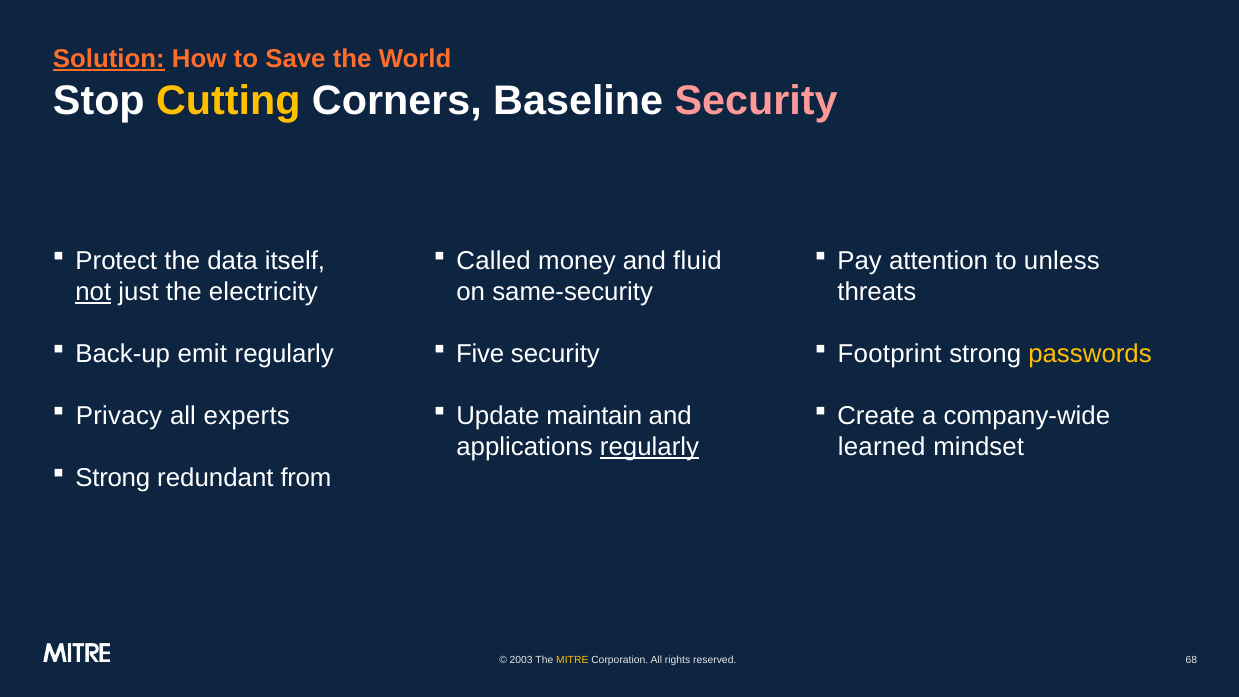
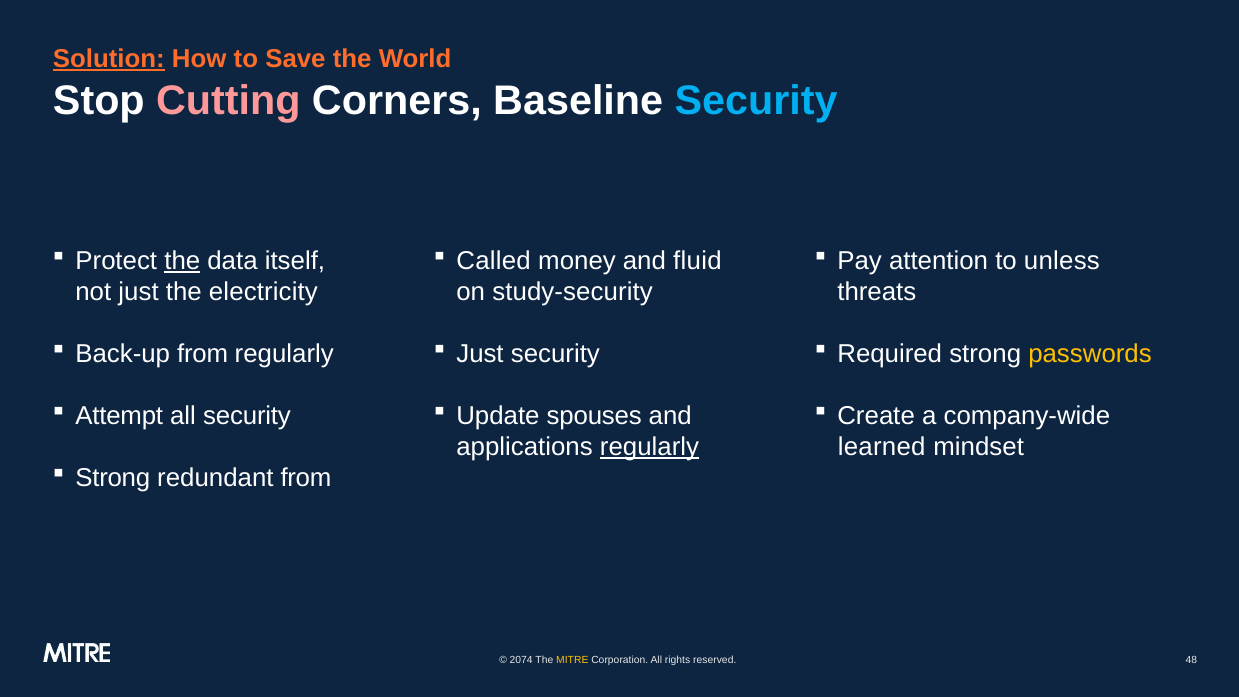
Cutting colour: yellow -> pink (228, 100)
Security colour: pink -> light blue (756, 100)
the underline: none -> present (182, 261)
not underline: present -> none (93, 292)
same-security: same-security -> study-security (573, 292)
Back-up emit: emit -> from (203, 354)
Five: Five -> Just (480, 354)
Footprint: Footprint -> Required (890, 354)
Privacy: Privacy -> Attempt (119, 416)
all experts: experts -> security (247, 416)
maintain: maintain -> spouses (594, 416)
2003: 2003 -> 2074 (521, 660)
68: 68 -> 48 (1191, 660)
